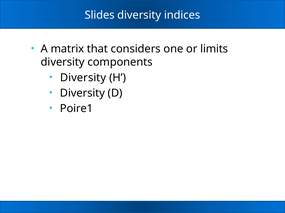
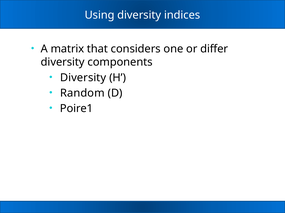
Slides: Slides -> Using (100, 15)
limits: limits -> differ (214, 49)
Diversity: Diversity -> Random (82, 93)
